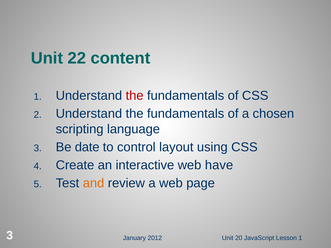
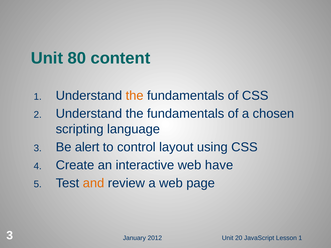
22: 22 -> 80 (77, 58)
the colour: red -> orange (135, 96)
date: date -> alert (87, 147)
